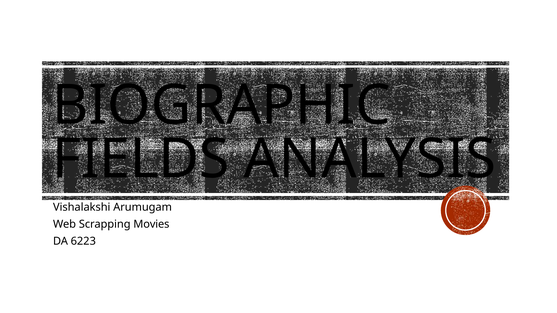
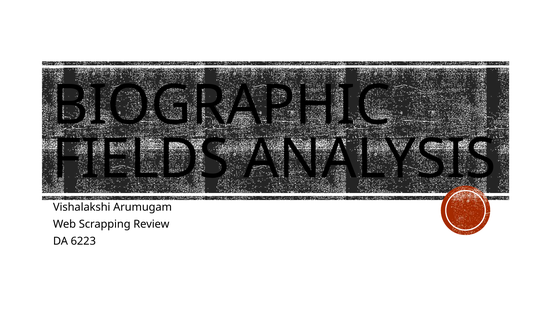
Movies: Movies -> Review (151, 224)
